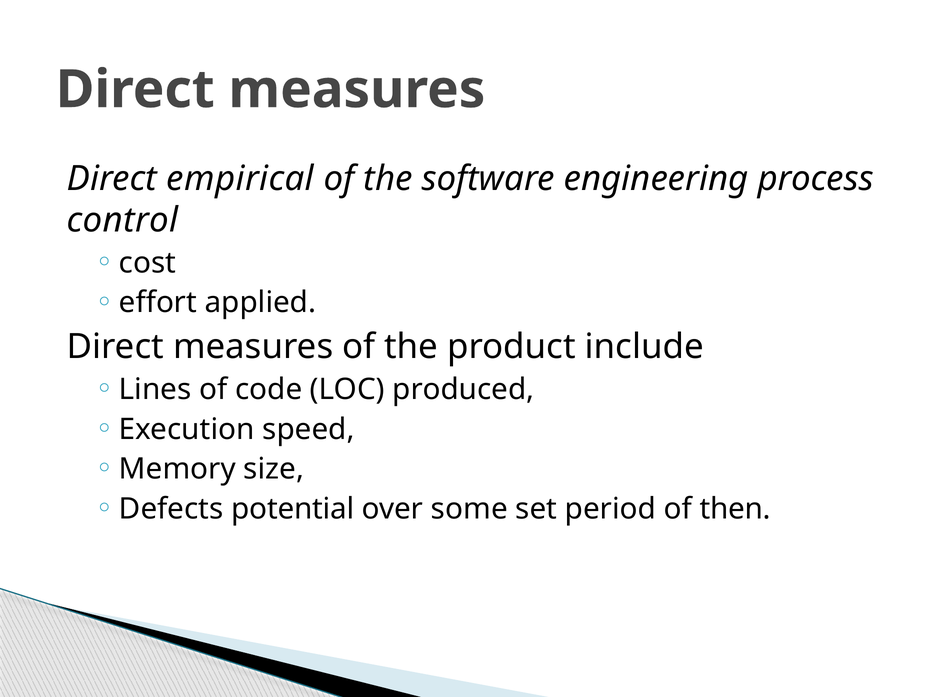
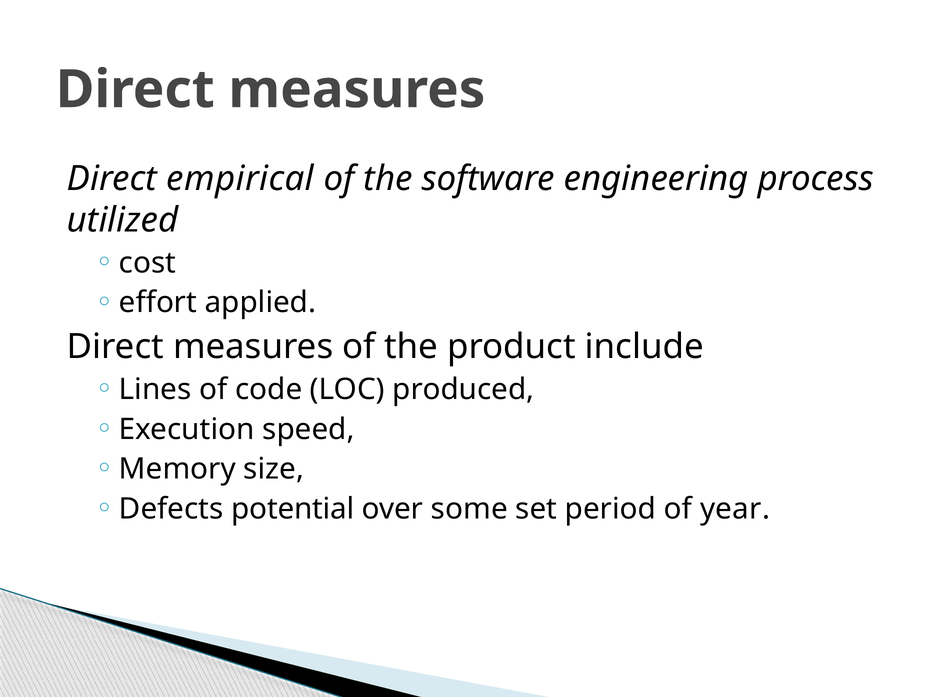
control: control -> utilized (123, 221)
then: then -> year (735, 509)
